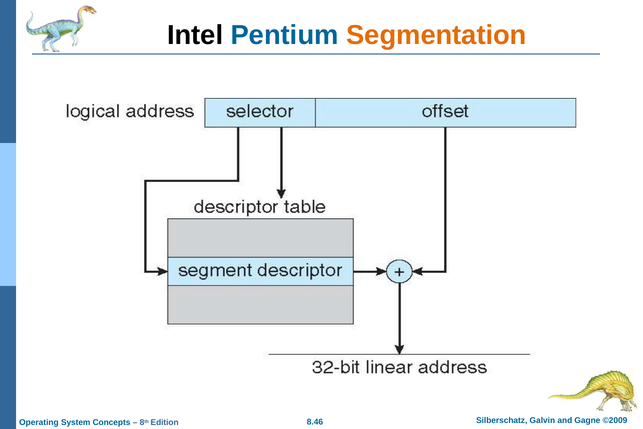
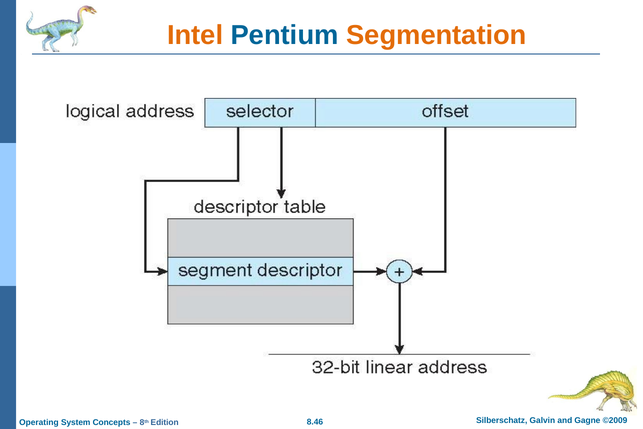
Intel colour: black -> orange (195, 35)
